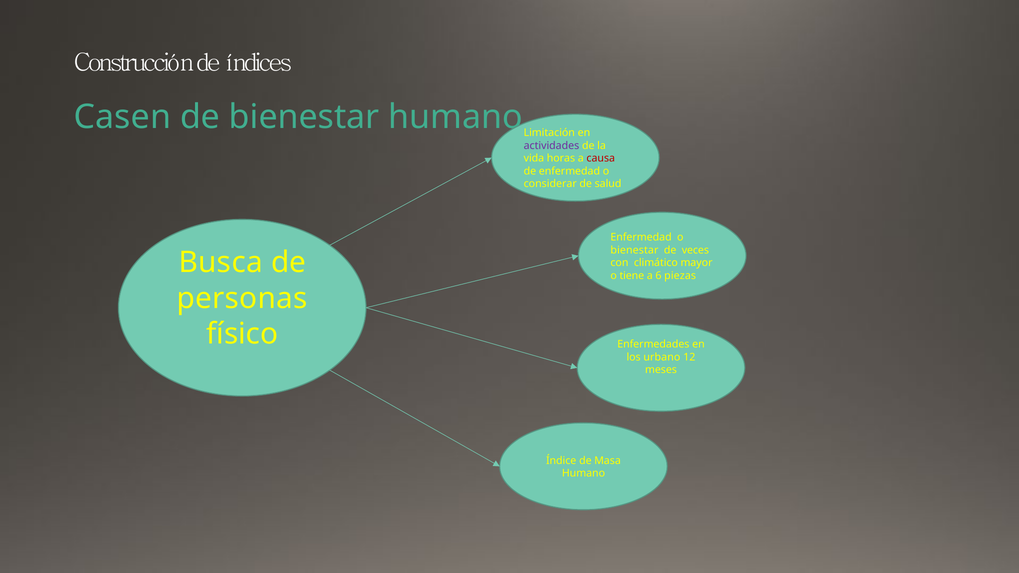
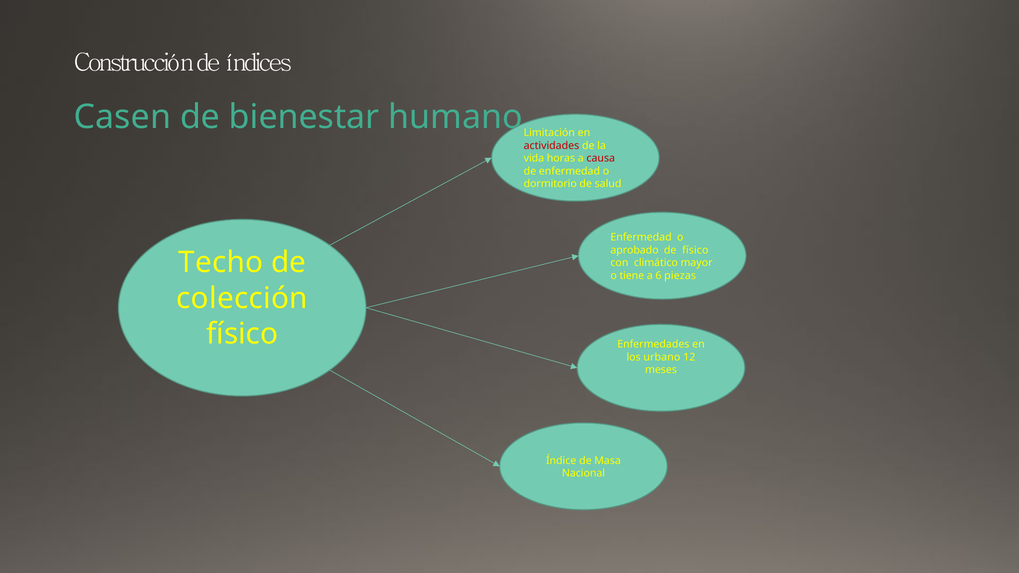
actividades colour: purple -> red (551, 146)
considerar: considerar -> dormitorio (550, 184)
bienestar: bienestar -> aprobado (635, 250)
de veces: veces -> físico (695, 250)
Busca: Busca -> Techo (221, 263)
personas: personas -> colección (242, 298)
Humano: Humano -> Nacional (583, 474)
